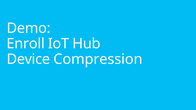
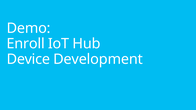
Compression: Compression -> Development (98, 59)
